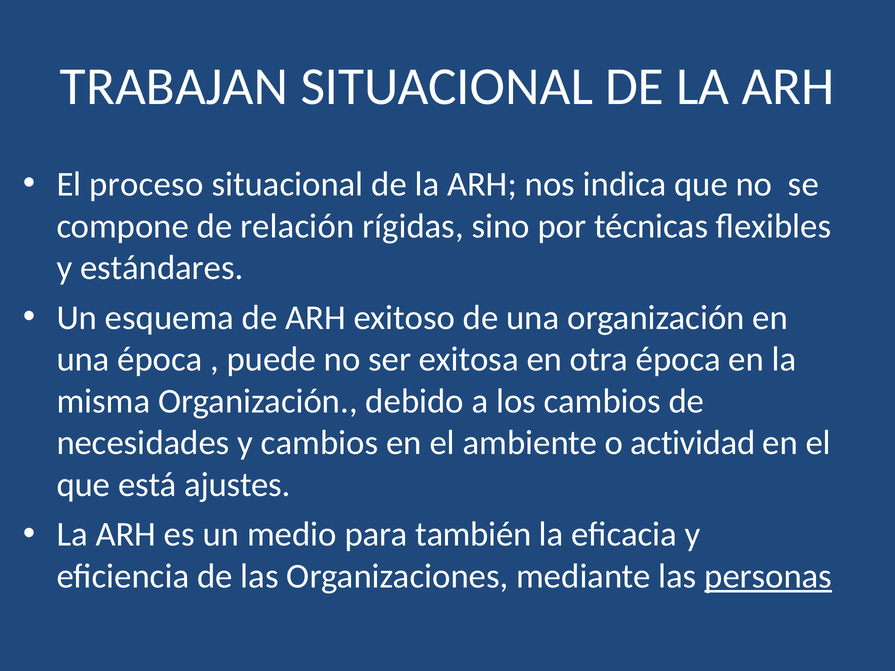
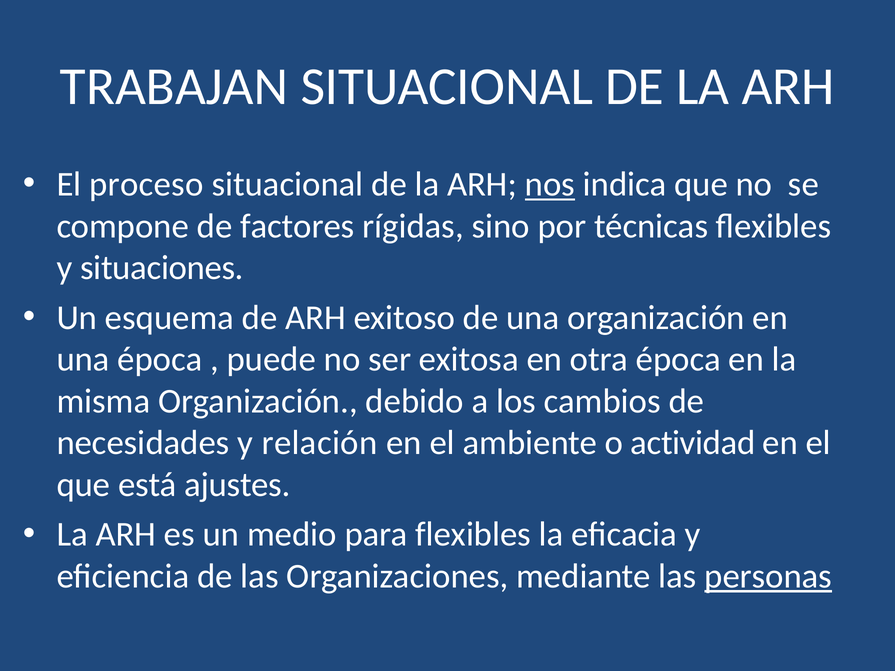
nos underline: none -> present (550, 184)
relación: relación -> factores (297, 226)
estándares: estándares -> situaciones (162, 268)
y cambios: cambios -> relación (319, 443)
para también: también -> flexibles (473, 535)
